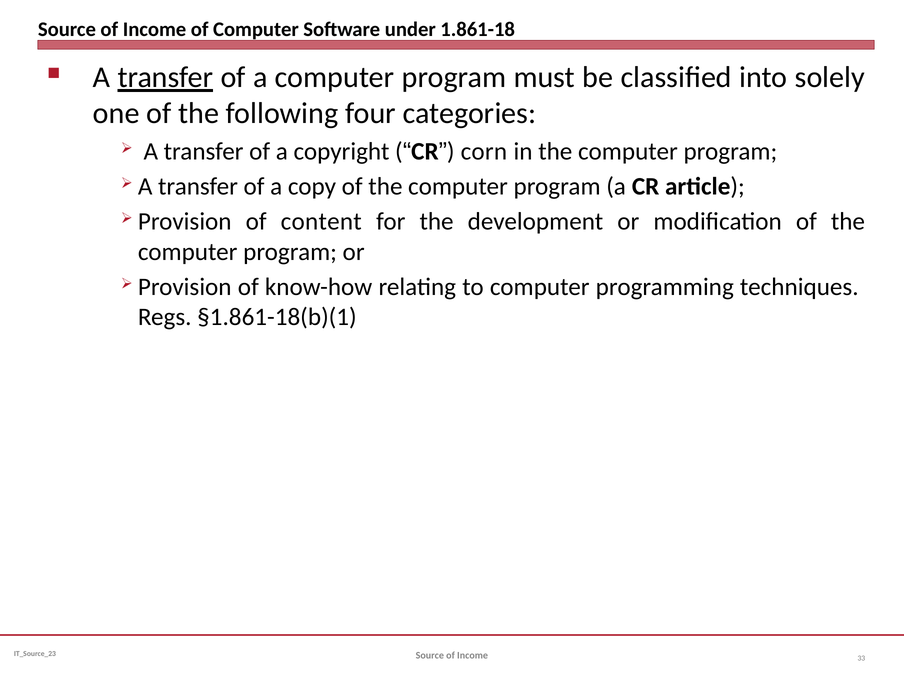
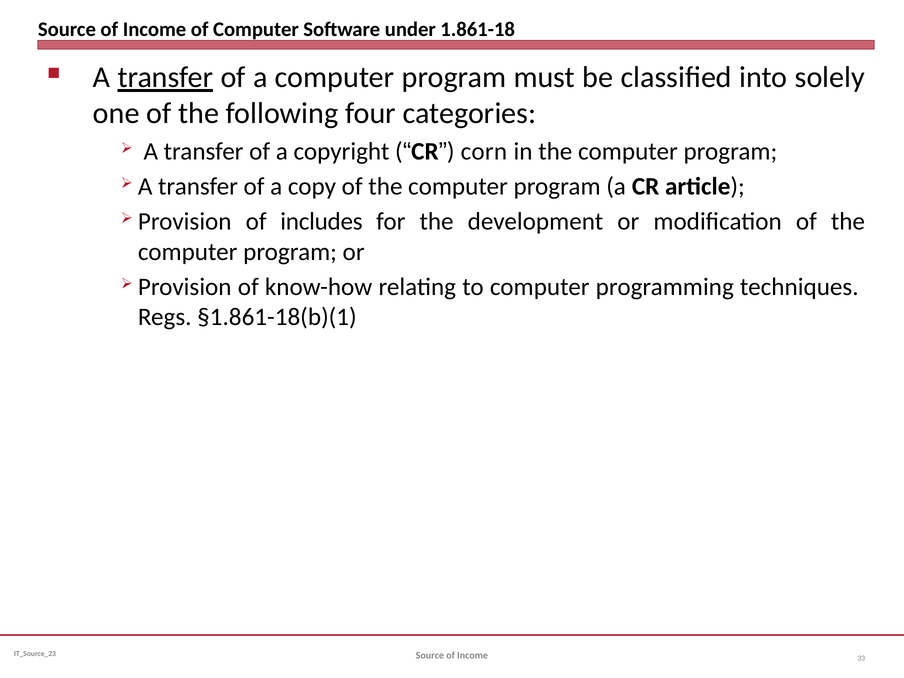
content: content -> includes (321, 222)
